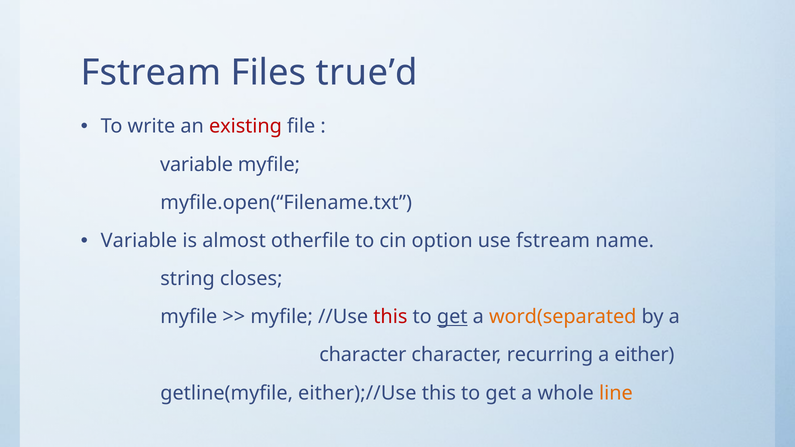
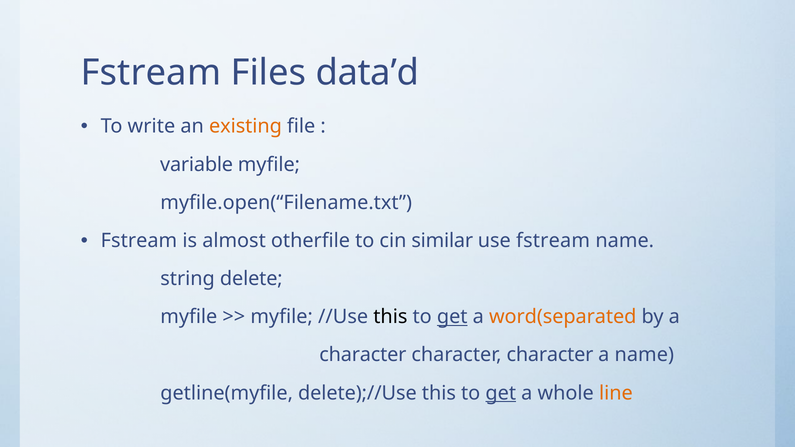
true’d: true’d -> data’d (367, 73)
existing colour: red -> orange (245, 127)
Variable: Variable -> Fstream (139, 241)
option: option -> similar (442, 241)
closes: closes -> delete (251, 279)
this colour: red -> black (390, 317)
recurring: recurring -> character (550, 355)
a either: either -> name (644, 355)
either);//Use: either);//Use -> delete);//Use (357, 393)
get underline: none -> present (501, 393)
